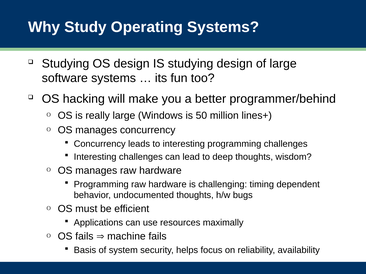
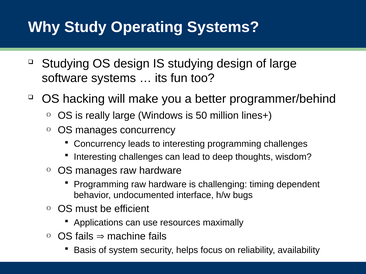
undocumented thoughts: thoughts -> interface (195, 196)
